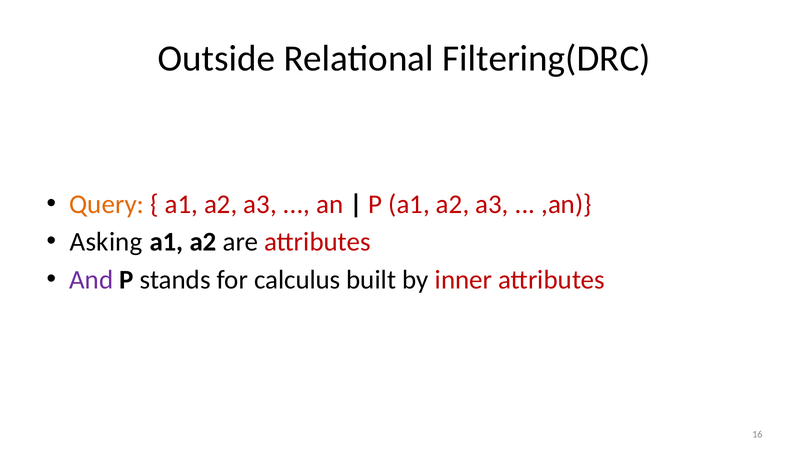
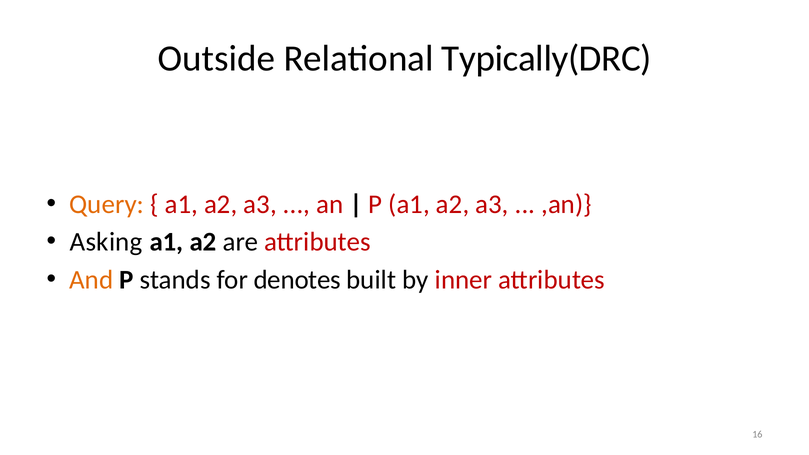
Filtering(DRC: Filtering(DRC -> Typically(DRC (547, 59)
And colour: purple -> orange (91, 280)
calculus: calculus -> denotes (297, 280)
